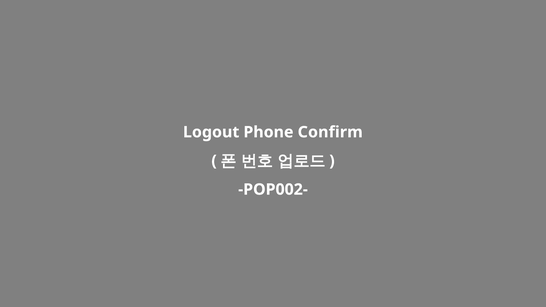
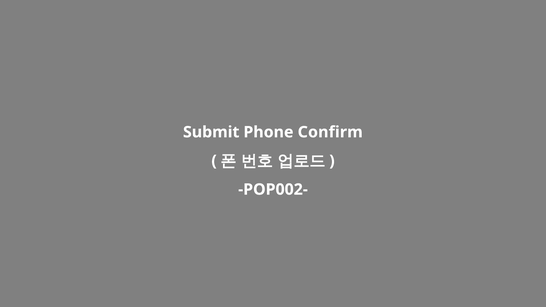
Logout: Logout -> Submit (211, 132)
